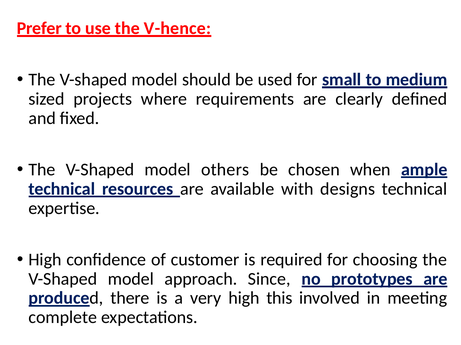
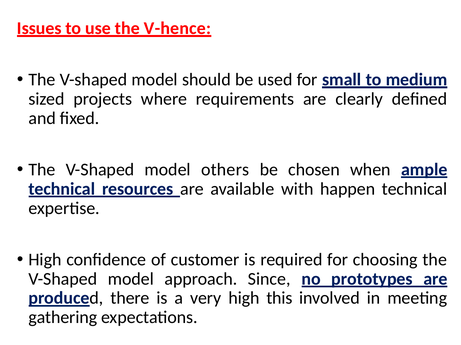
Prefer: Prefer -> Issues (39, 28)
designs: designs -> happen (348, 189)
complete: complete -> gathering (63, 318)
